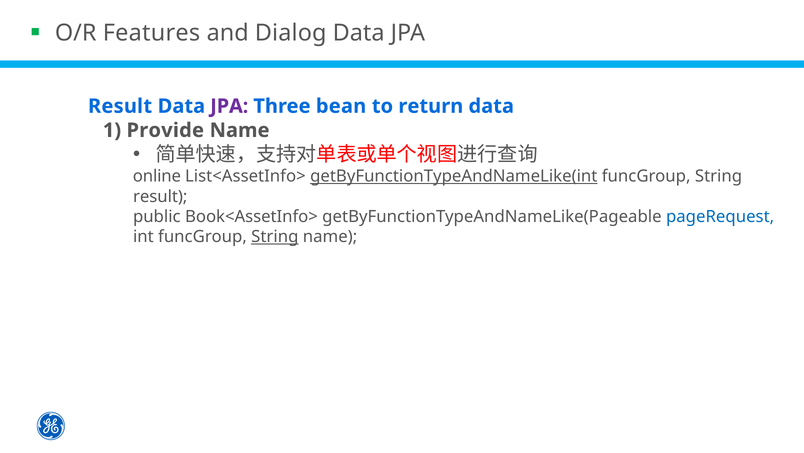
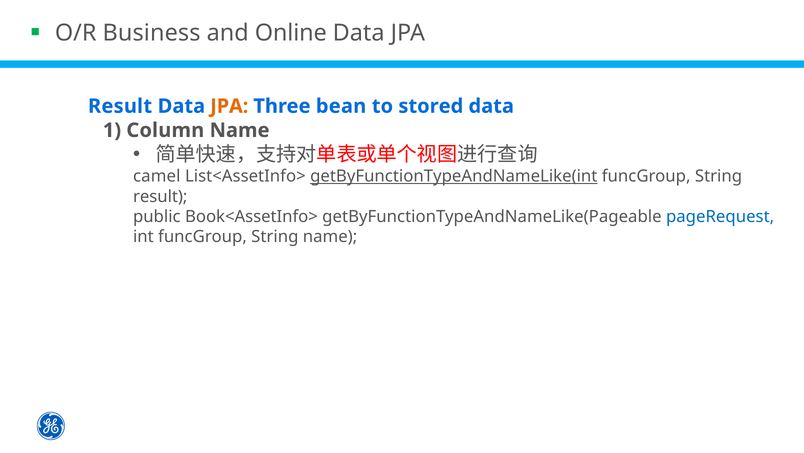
Features: Features -> Business (152, 33)
Dialog: Dialog -> Online (291, 33)
JPA colour: purple -> orange (229, 106)
return: return -> stored (431, 106)
Provide: Provide -> Column (165, 130)
online: online -> camel (157, 176)
String underline: present -> none (275, 237)
